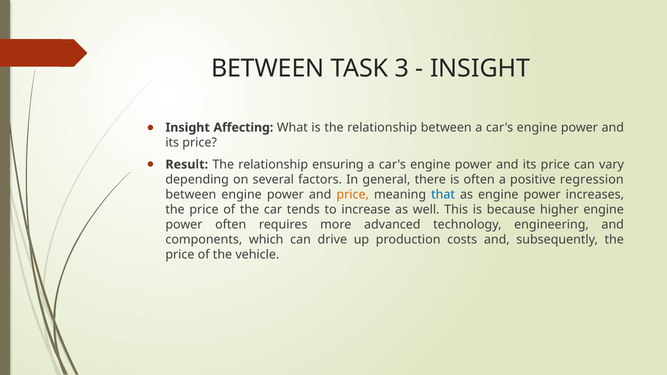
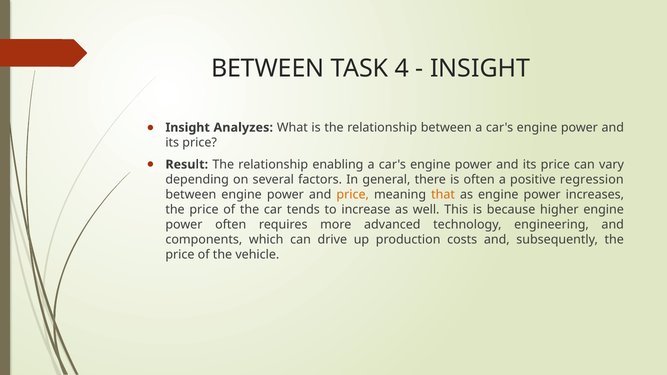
3: 3 -> 4 (402, 68)
Affecting: Affecting -> Analyzes (243, 128)
ensuring: ensuring -> enabling (338, 165)
that colour: blue -> orange (443, 195)
